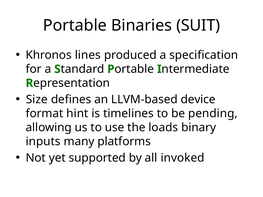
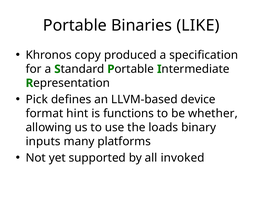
SUIT: SUIT -> LIKE (198, 25)
lines: lines -> copy (88, 55)
Size: Size -> Pick (37, 100)
timelines: timelines -> functions (129, 114)
pending: pending -> whether (213, 114)
